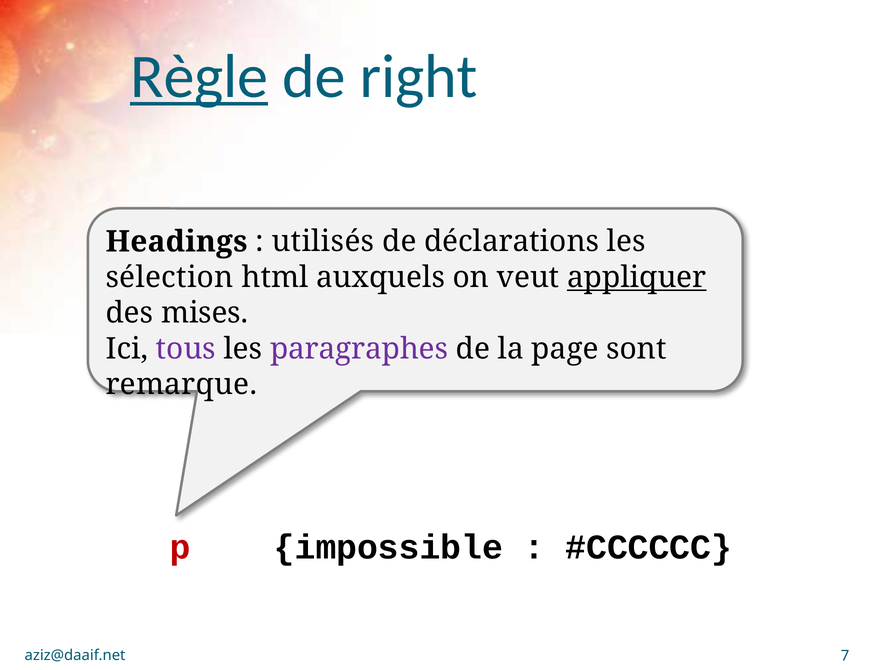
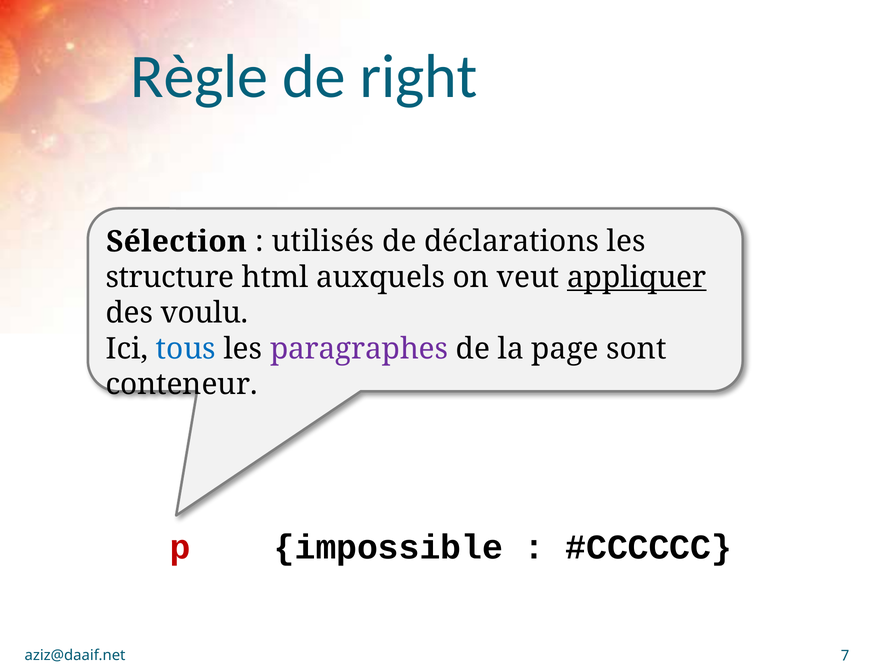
Règle underline: present -> none (199, 77)
Headings: Headings -> Sélection (176, 242)
sélection: sélection -> structure (170, 278)
mises: mises -> voulu (205, 313)
tous colour: purple -> blue (186, 349)
remarque: remarque -> conteneur (182, 385)
